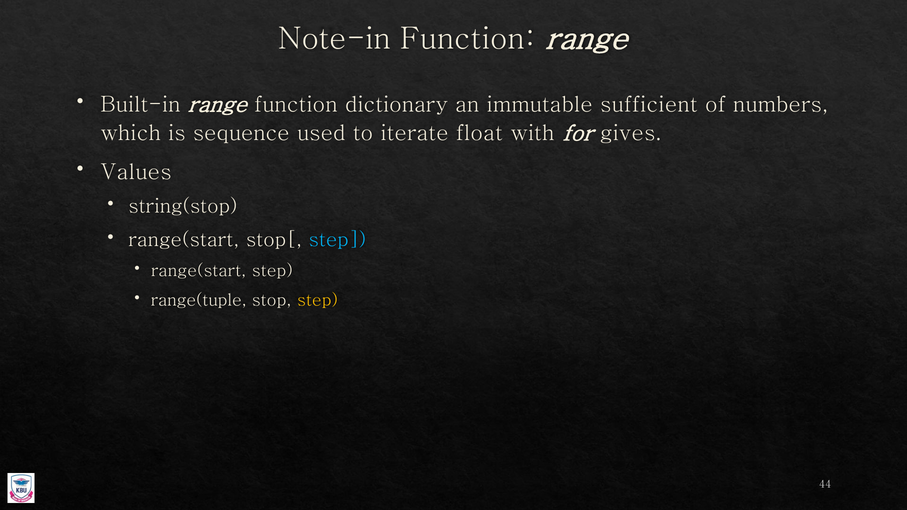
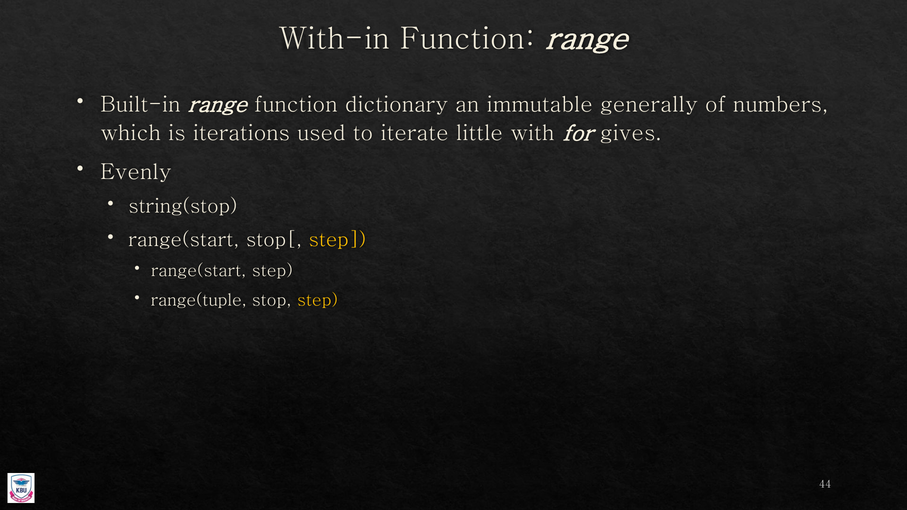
Note-in: Note-in -> With-in (334, 39)
sufficient: sufficient -> generally (649, 104)
sequence: sequence -> iterations (241, 133)
float: float -> little (479, 133)
Values: Values -> Evenly (136, 172)
step colour: light blue -> yellow (337, 240)
